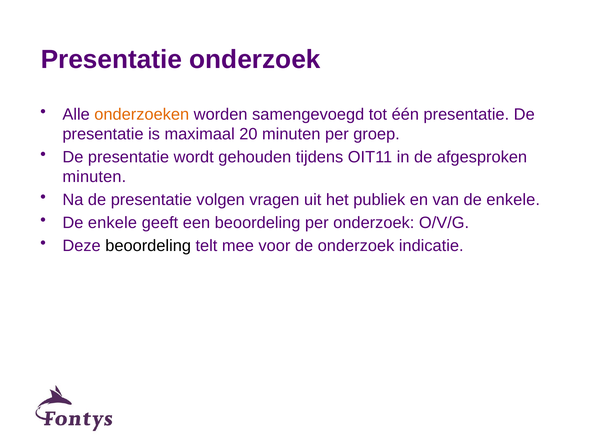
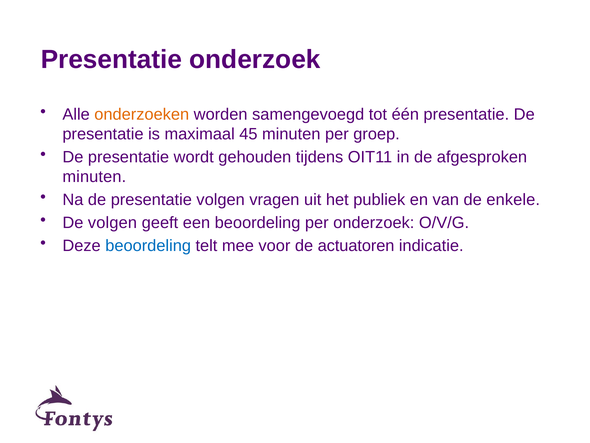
20: 20 -> 45 (248, 134)
enkele: enkele -> volgen (112, 223)
beoordeling colour: black -> blue (148, 246)
de onderzoek: onderzoek -> actuatoren (356, 246)
